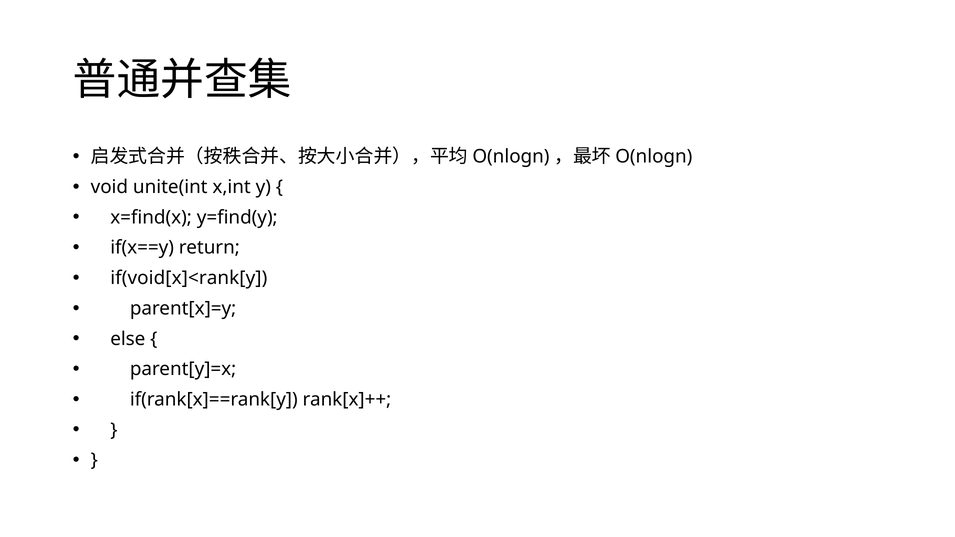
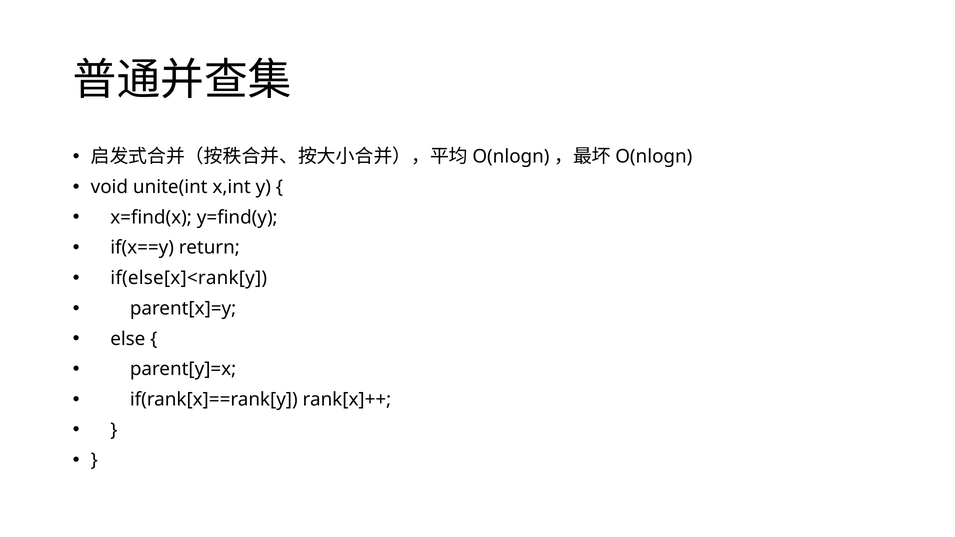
if(void[x]<rank[y: if(void[x]<rank[y -> if(else[x]<rank[y (189, 278)
